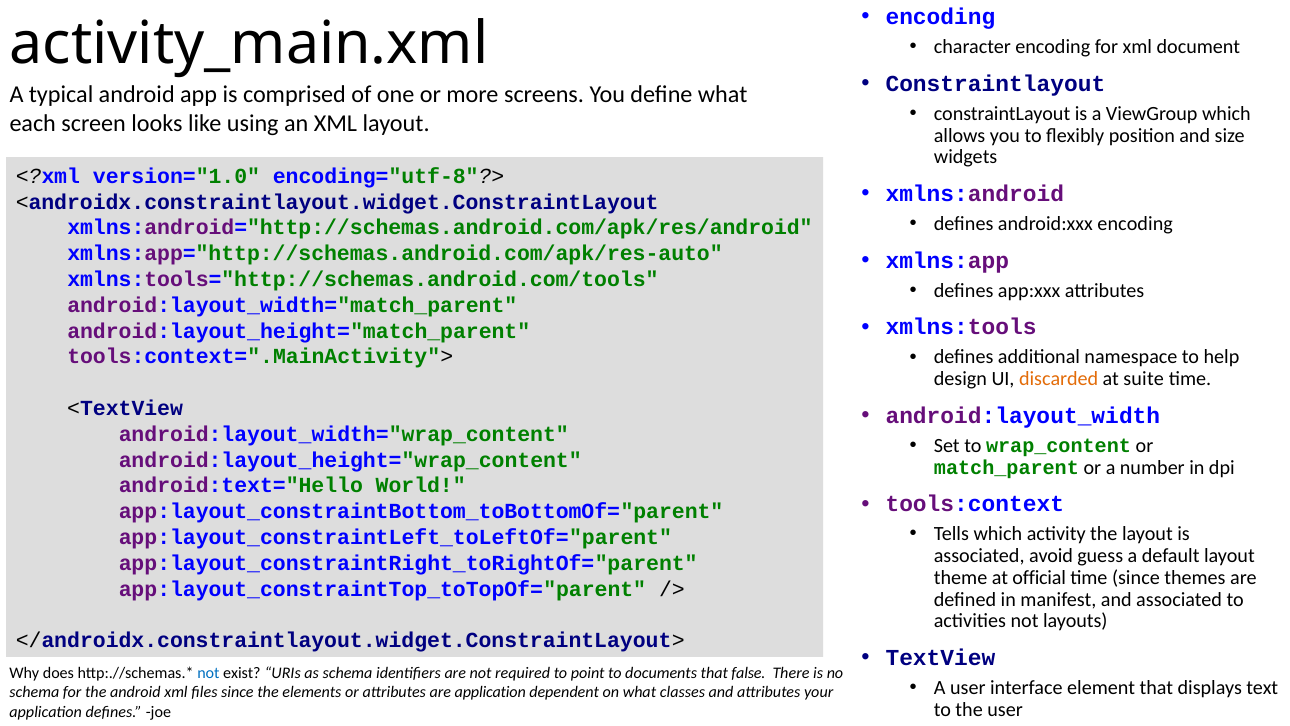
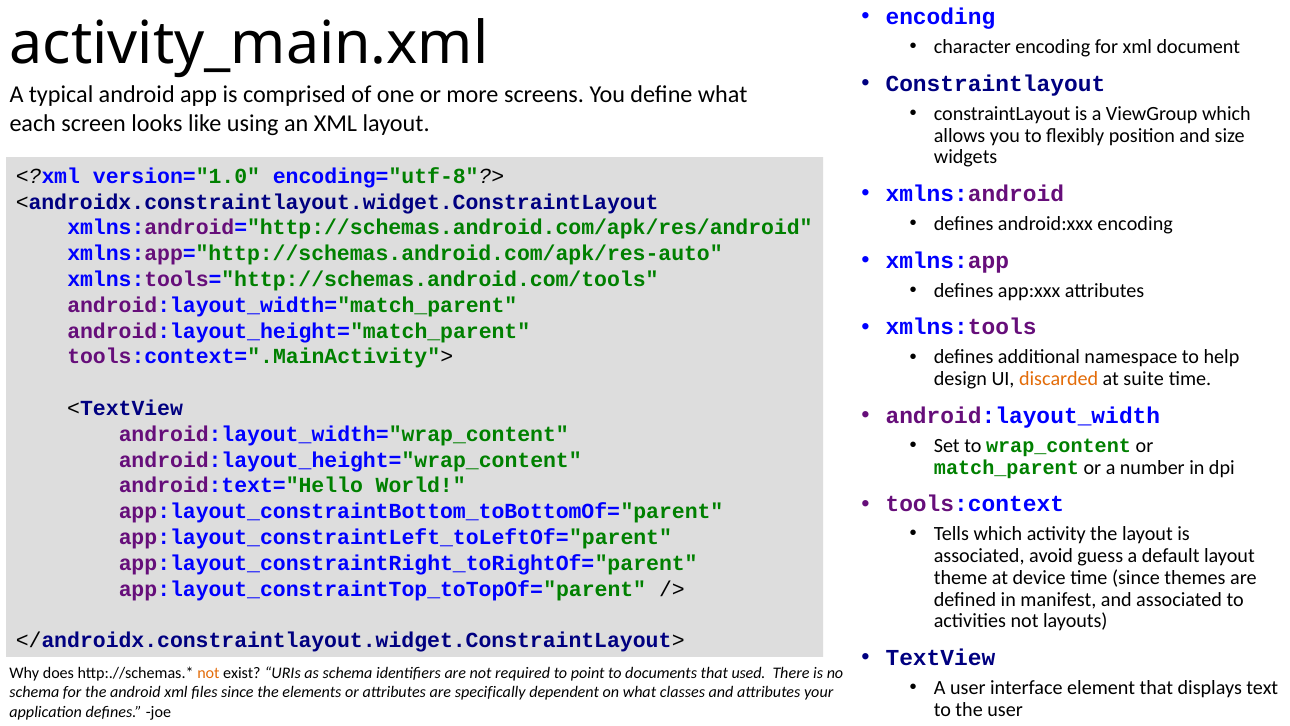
official: official -> device (1039, 577)
not colour: blue -> orange (208, 673)
false: false -> used (748, 673)
are application: application -> specifically (490, 692)
